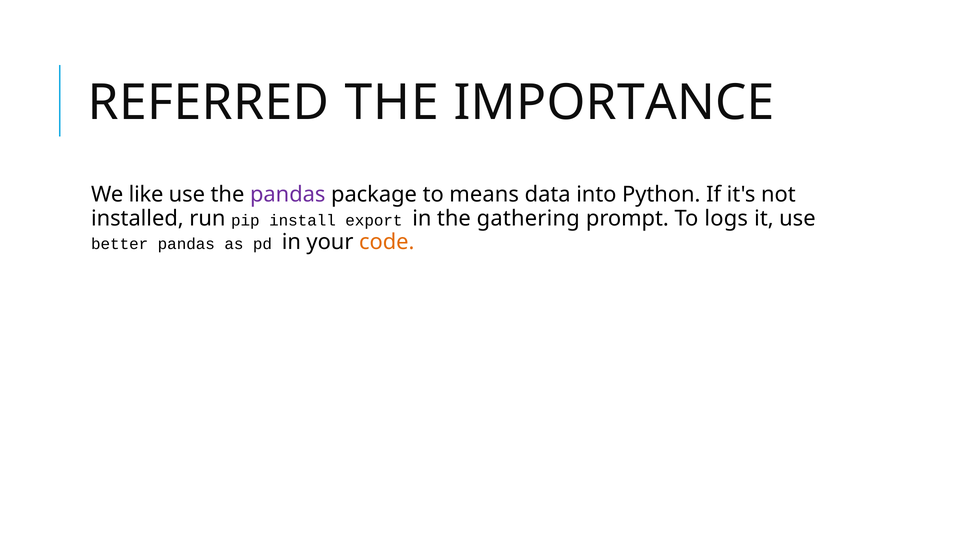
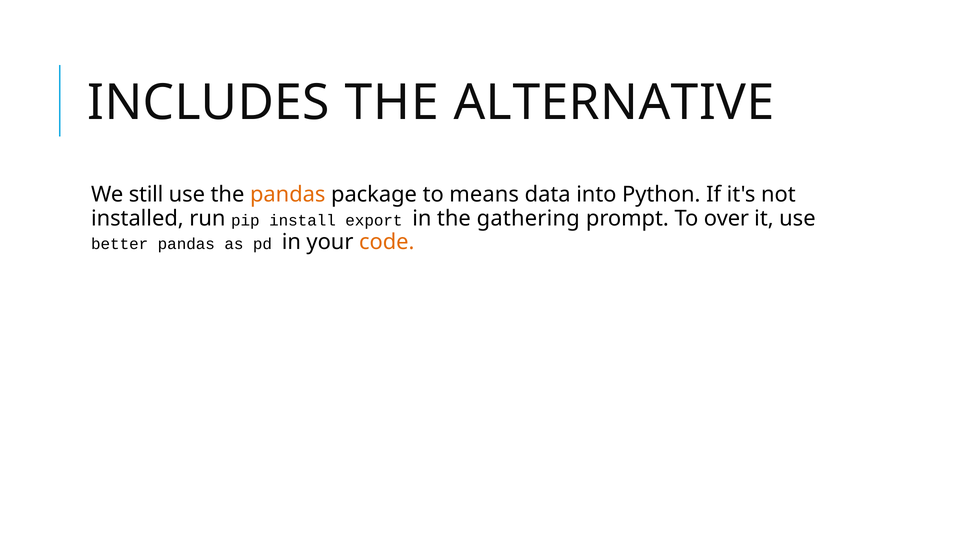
REFERRED: REFERRED -> INCLUDES (208, 103)
IMPORTANCE: IMPORTANCE -> ALTERNATIVE (614, 103)
like: like -> still (146, 195)
pandas colour: purple -> orange (288, 195)
logs: logs -> over (726, 218)
